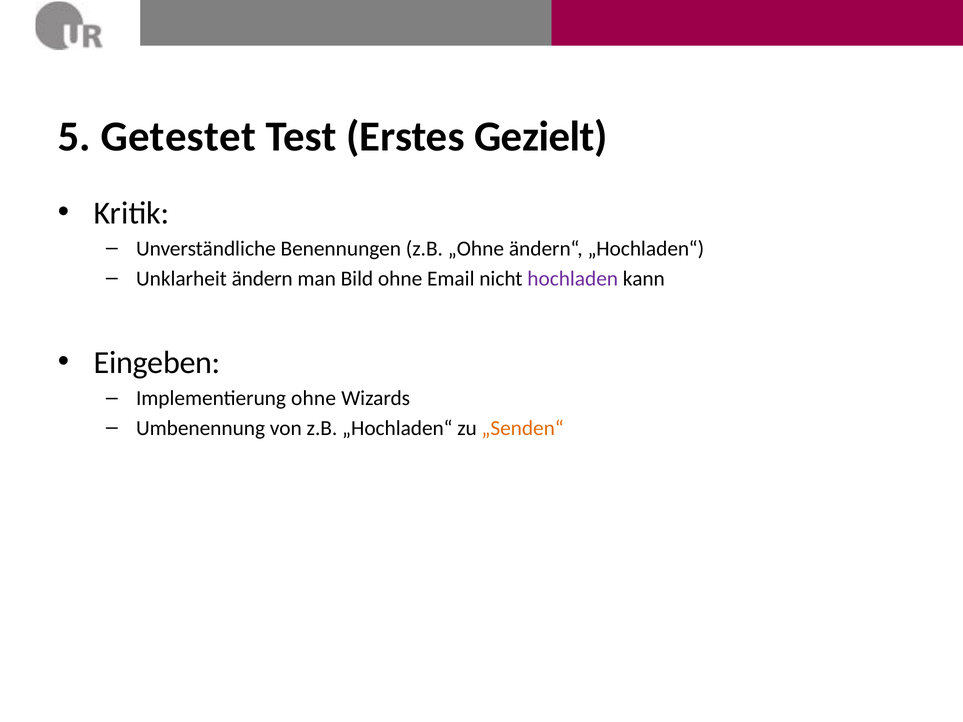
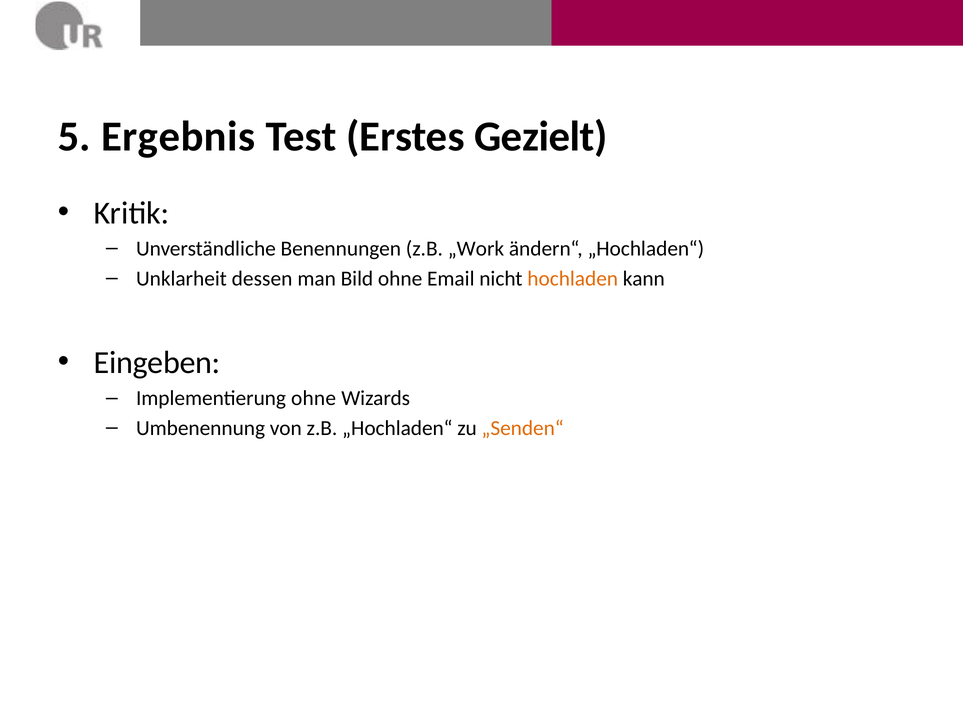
Getestet: Getestet -> Ergebnis (178, 137)
„Ohne: „Ohne -> „Work (476, 249)
ändern: ändern -> dessen (262, 279)
hochladen colour: purple -> orange (573, 279)
